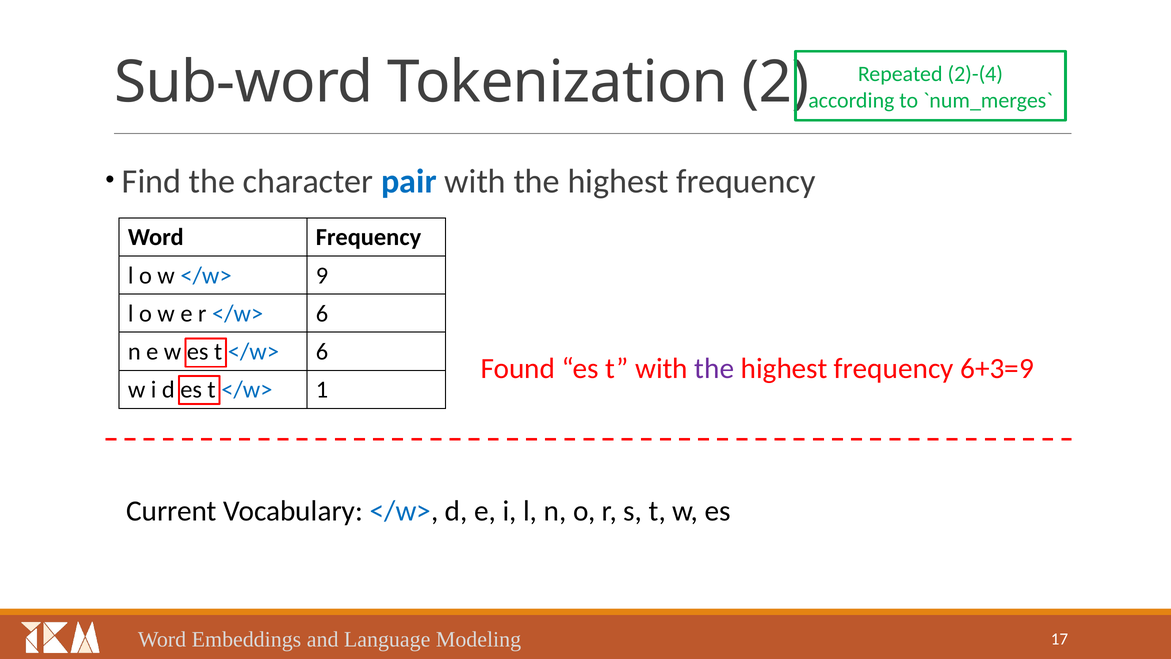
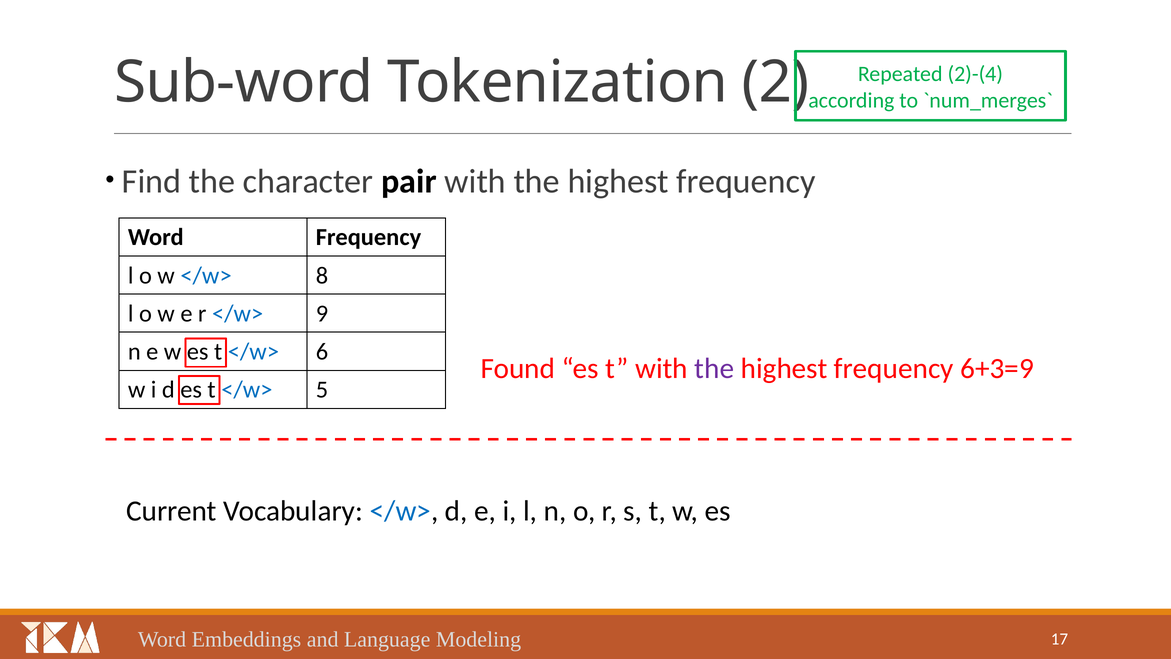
pair colour: blue -> black (409, 181)
9: 9 -> 8 (322, 275)
r </w> 6: 6 -> 9 (322, 314)
1: 1 -> 5 (322, 390)
